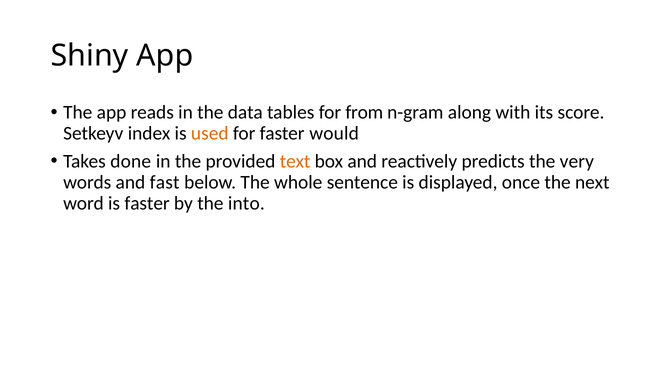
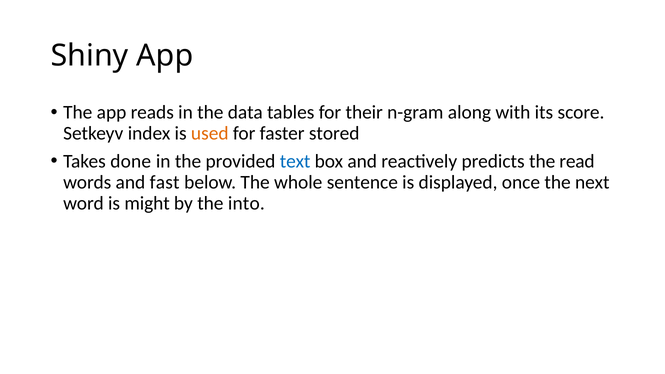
from: from -> their (364, 112)
would: would -> stored (334, 133)
text colour: orange -> blue (295, 161)
very: very -> read (577, 161)
is faster: faster -> might (147, 203)
